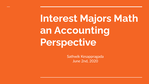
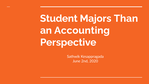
Interest: Interest -> Student (59, 18)
Math: Math -> Than (126, 18)
